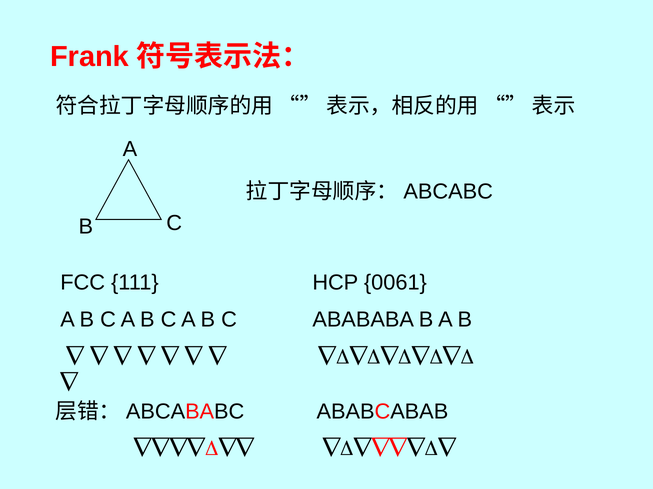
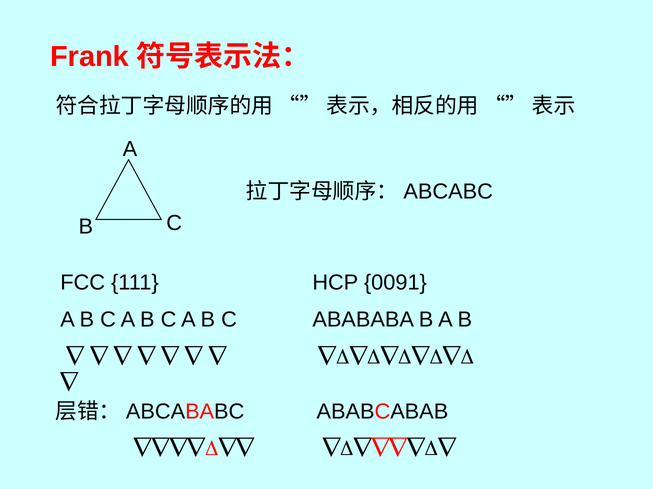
0061: 0061 -> 0091 (395, 283)
